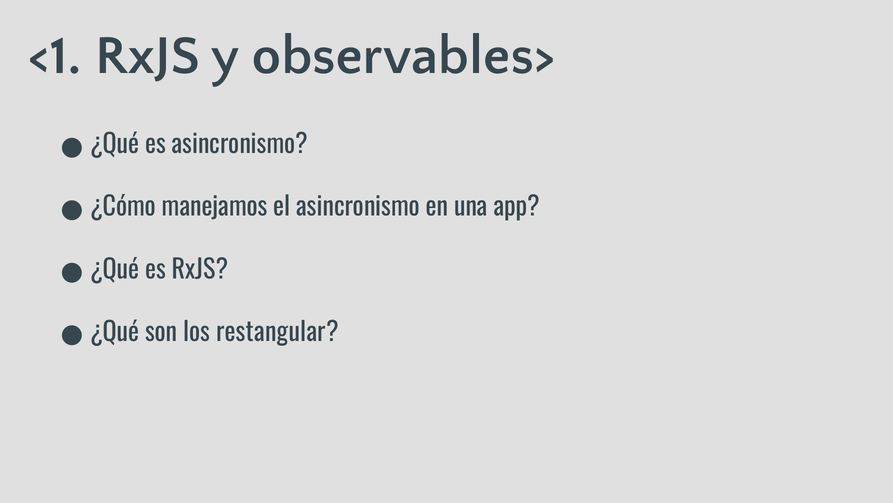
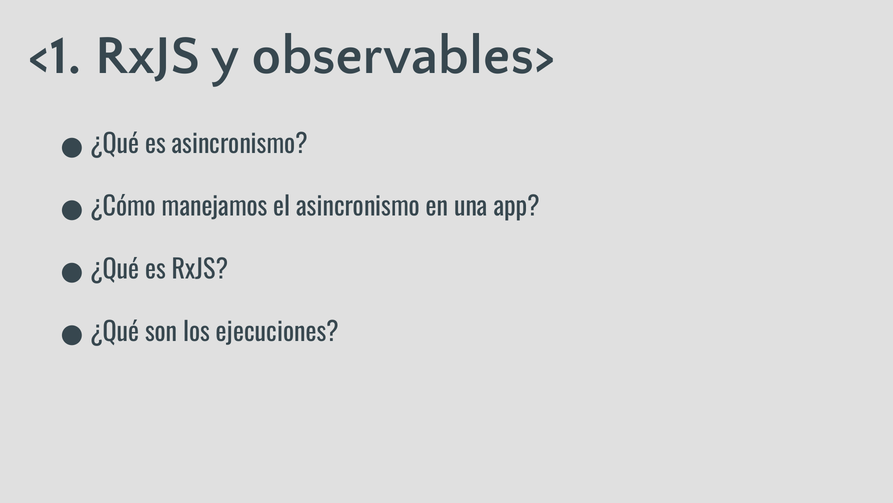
restangular: restangular -> ejecuciones (277, 332)
